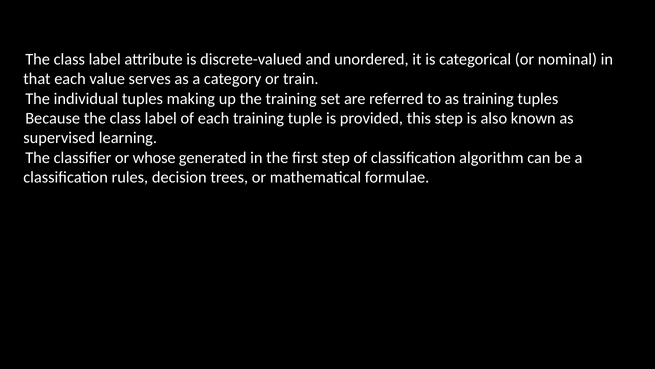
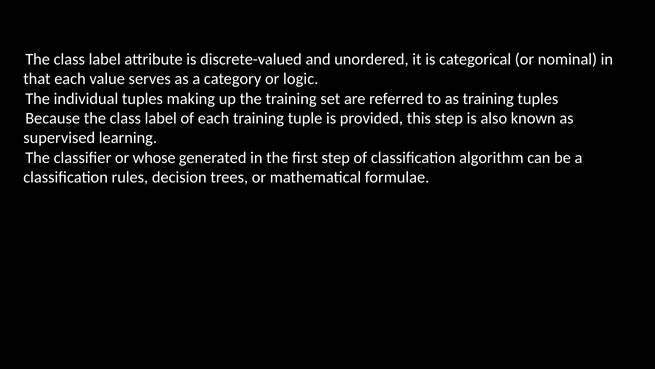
train: train -> logic (301, 79)
